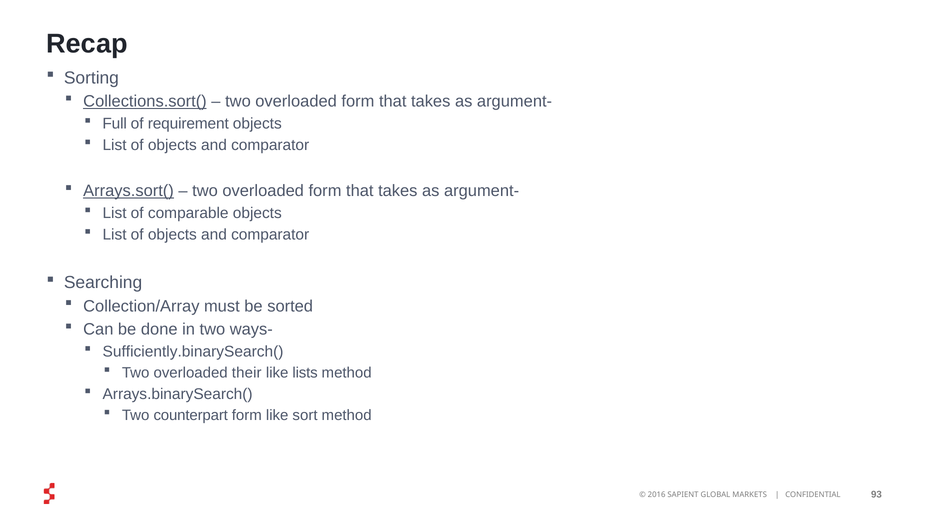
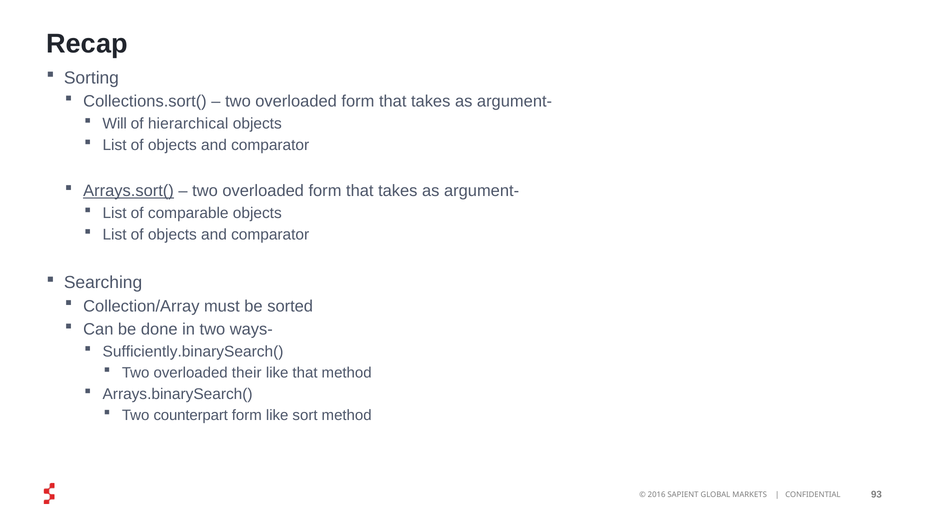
Collections.sort( underline: present -> none (145, 101)
Full: Full -> Will (115, 124)
requirement: requirement -> hierarchical (188, 124)
like lists: lists -> that (305, 373)
